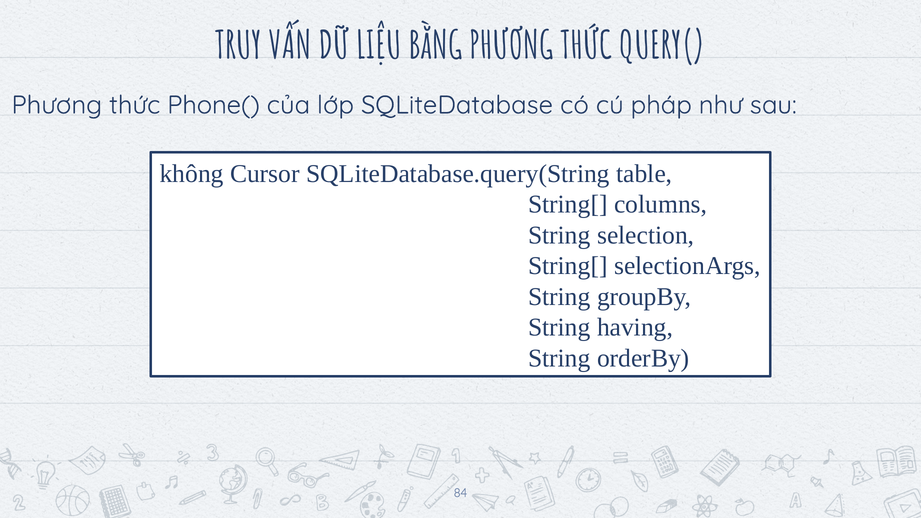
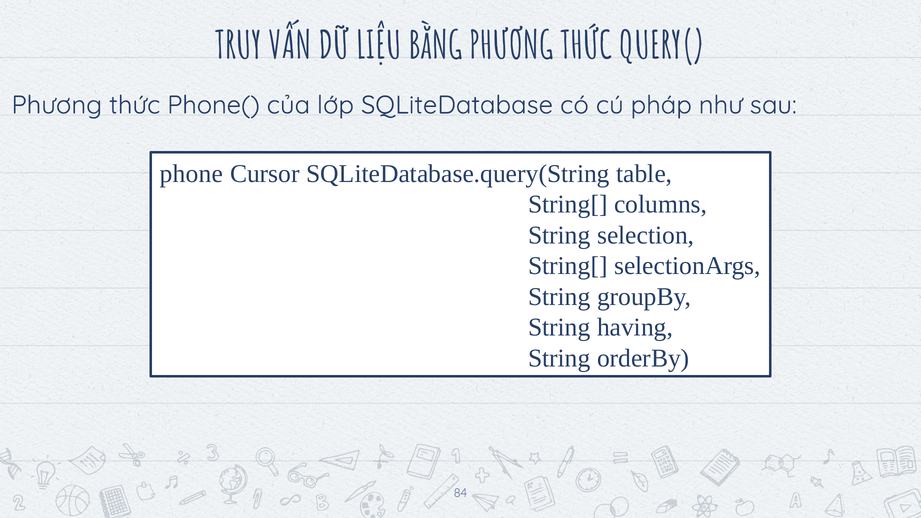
không: không -> phone (191, 174)
